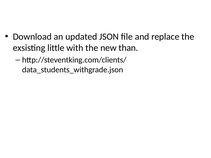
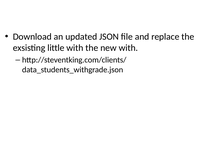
new than: than -> with (128, 48)
